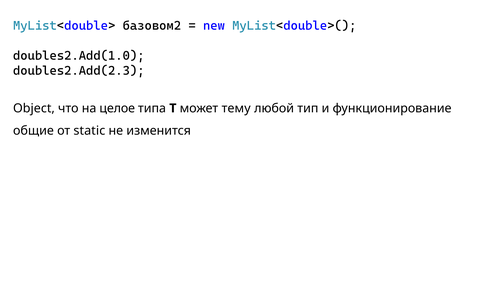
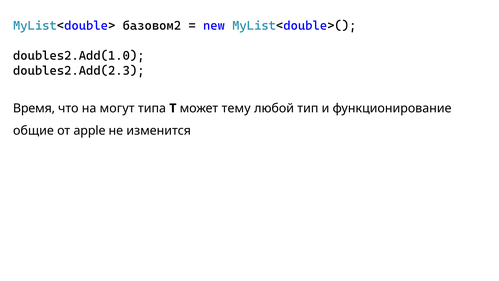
Object: Object -> Время (34, 108)
целое: целое -> могут (117, 108)
static: static -> apple (89, 131)
